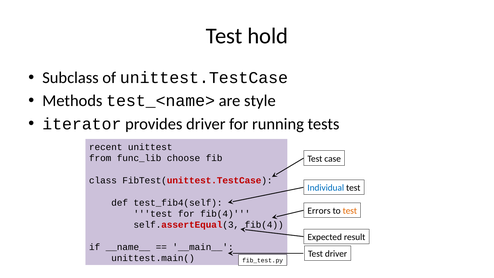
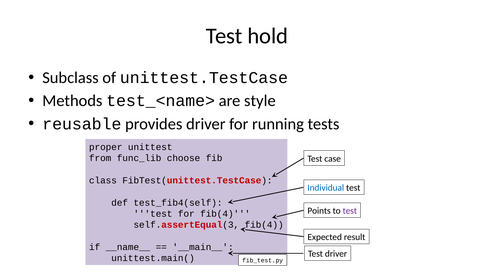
iterator: iterator -> reusable (82, 124)
recent: recent -> proper (106, 147)
Errors: Errors -> Points (319, 211)
test colour: orange -> purple (350, 211)
